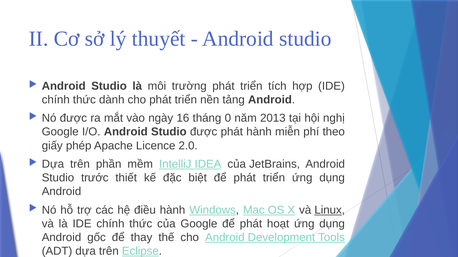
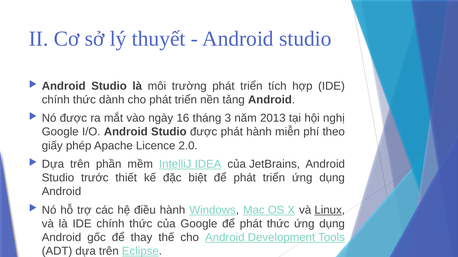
0: 0 -> 3 (228, 118)
phát hoạt: hoạt -> thức (278, 224)
